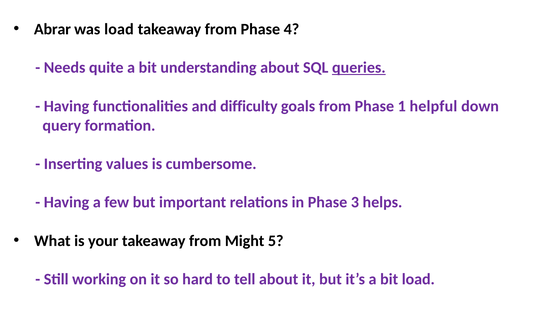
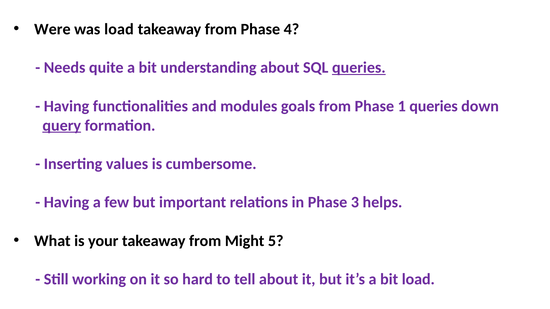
Abrar: Abrar -> Were (52, 29)
difficulty: difficulty -> modules (249, 106)
1 helpful: helpful -> queries (434, 106)
query underline: none -> present (62, 126)
